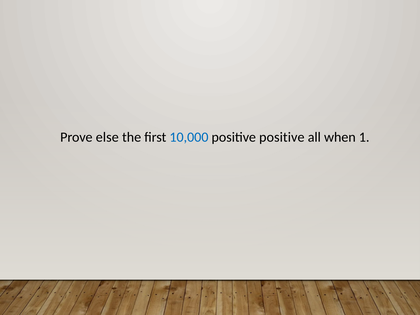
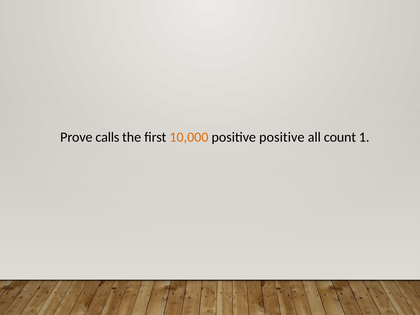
else: else -> calls (107, 137)
10,000 colour: blue -> orange (189, 137)
when: when -> count (340, 137)
